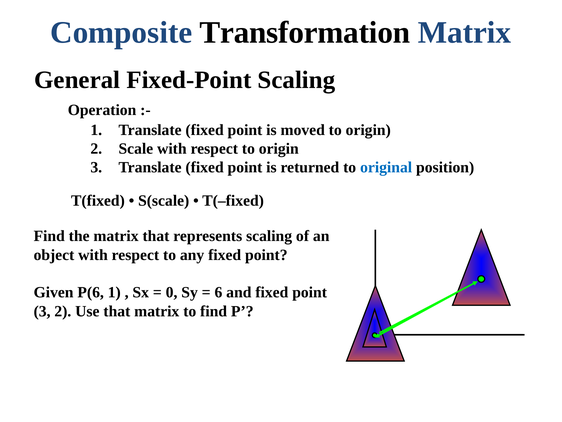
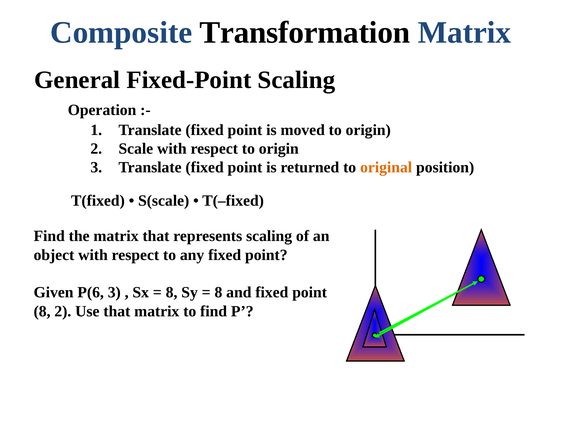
original colour: blue -> orange (386, 167)
P(6 1: 1 -> 3 (114, 292)
0: 0 -> 8 (172, 292)
6: 6 -> 8 (218, 292)
3: 3 -> 8 (42, 311)
